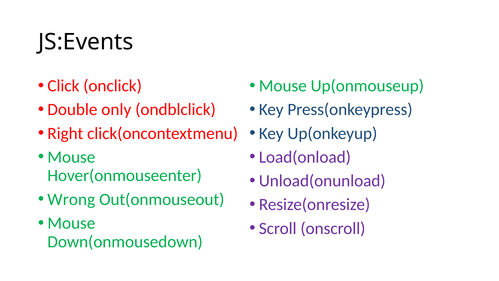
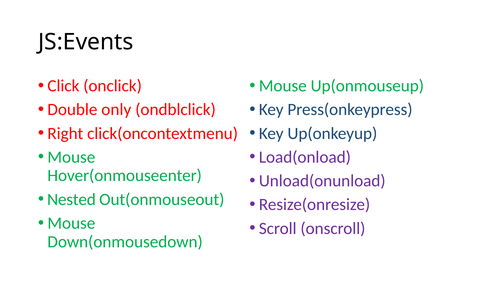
Wrong: Wrong -> Nested (71, 199)
